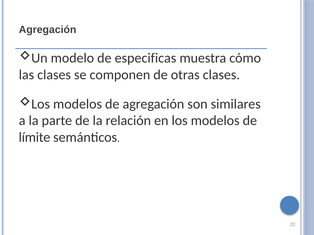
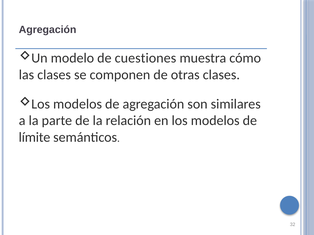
especificas: especificas -> cuestiones (145, 58)
